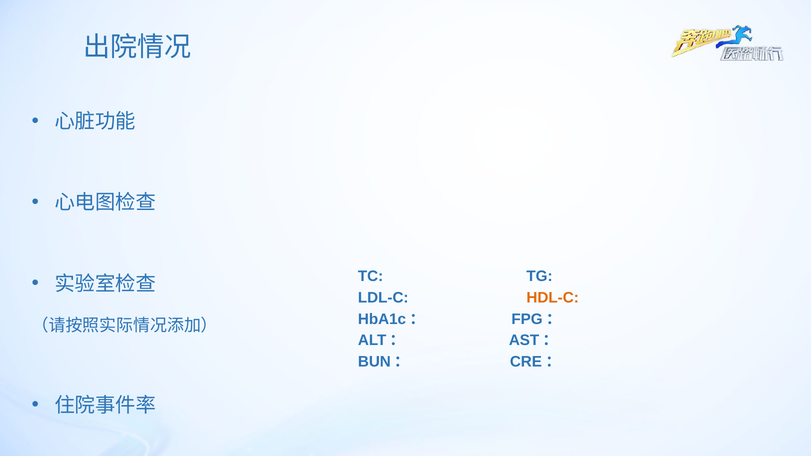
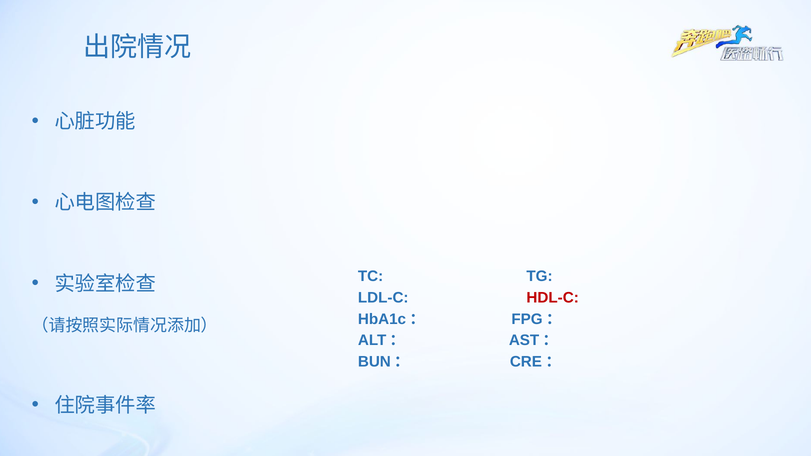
HDL-C colour: orange -> red (553, 298)
